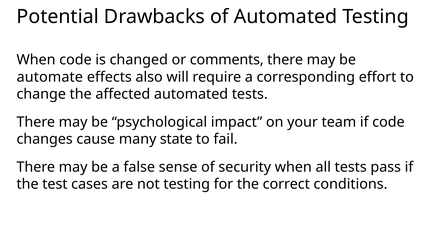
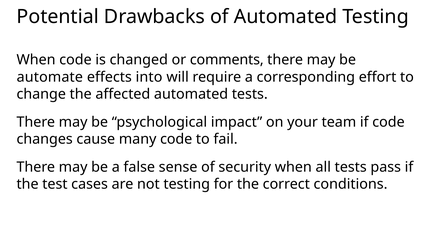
also: also -> into (149, 77)
many state: state -> code (176, 139)
